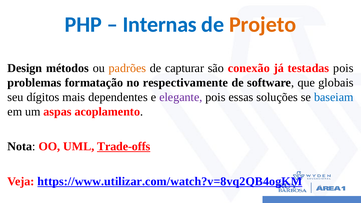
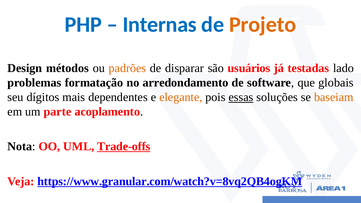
capturar: capturar -> disparar (185, 68)
conexão: conexão -> usuários (249, 68)
testadas pois: pois -> lado (343, 68)
respectivamente: respectivamente -> arredondamento (186, 83)
elegante colour: purple -> orange (181, 97)
essas underline: none -> present (241, 97)
baseiam colour: blue -> orange (334, 97)
aspas: aspas -> parte (57, 112)
https://www.utilizar.com/watch?v=8vq2QB4ogKM: https://www.utilizar.com/watch?v=8vq2QB4ogKM -> https://www.granular.com/watch?v=8vq2QB4ogKM (170, 181)
